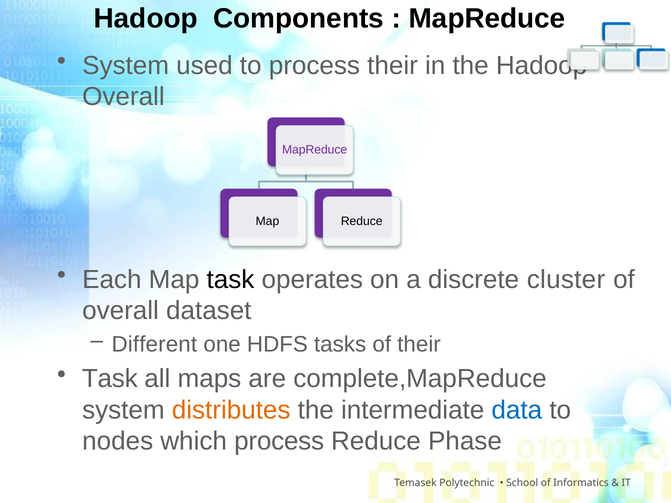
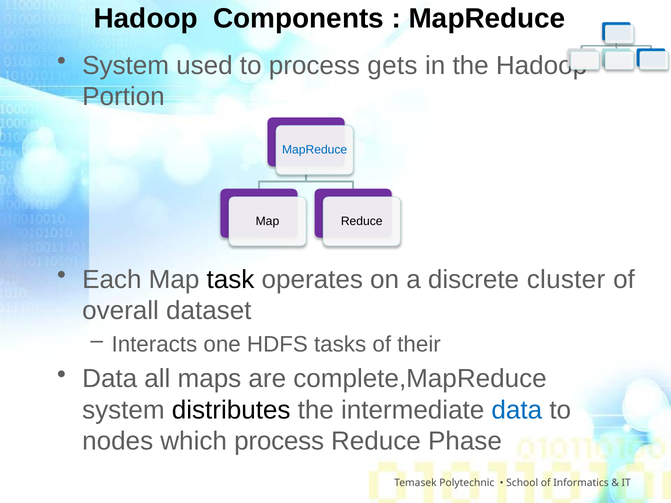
process their: their -> gets (392, 66)
Overall: Overall -> Portion (123, 97)
MapReduce colour: purple -> blue (315, 150)
Different: Different -> Interacts (154, 344)
Task: Task -> Data (110, 379)
distributes colour: orange -> black (231, 410)
